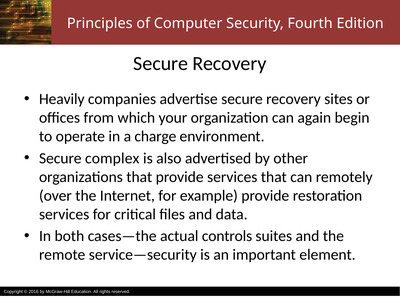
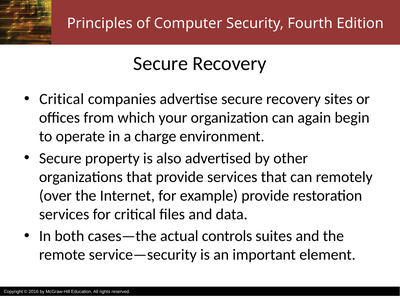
Heavily: Heavily -> Critical (62, 99)
complex: complex -> property (112, 158)
